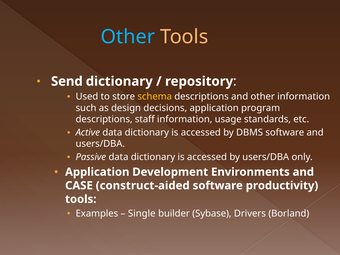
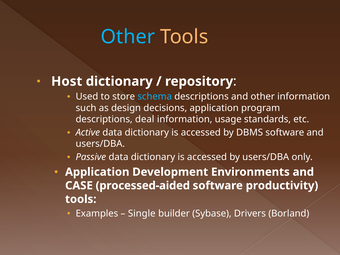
Send: Send -> Host (67, 81)
schema colour: yellow -> light blue (155, 97)
staff: staff -> deal (145, 119)
construct-aided: construct-aided -> processed-aided (143, 186)
